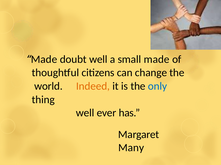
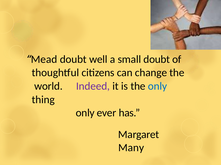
Made: Made -> Mead (44, 59)
small made: made -> doubt (157, 59)
Indeed colour: orange -> purple (93, 87)
well: well -> only (85, 113)
